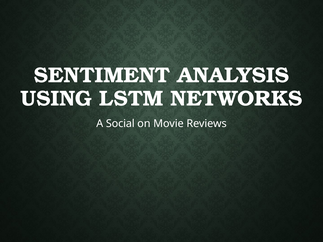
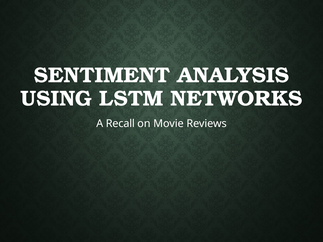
Social: Social -> Recall (120, 124)
